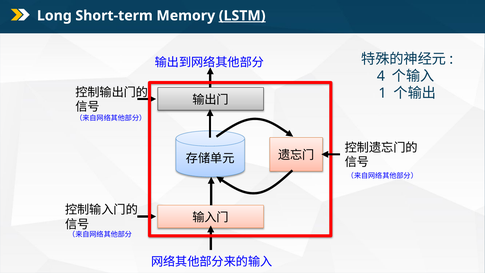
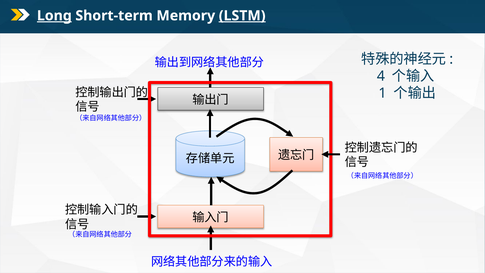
Long underline: none -> present (54, 16)
